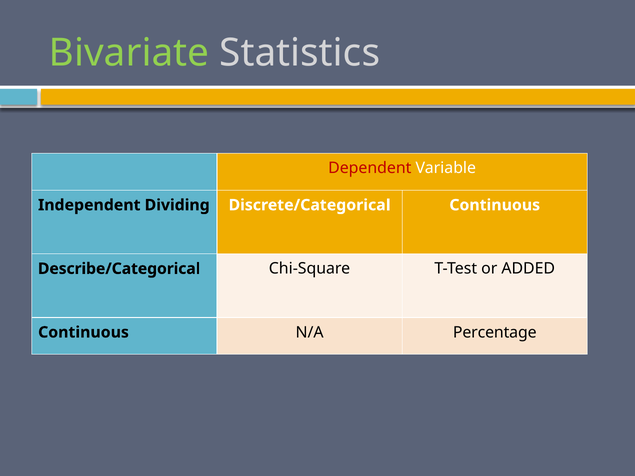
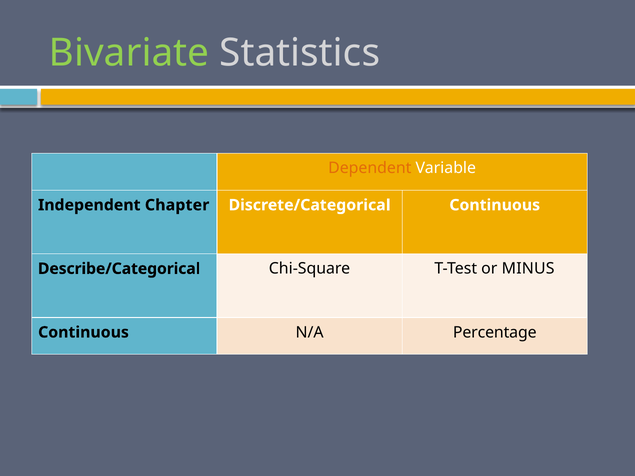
Dependent colour: red -> orange (370, 168)
Dividing: Dividing -> Chapter (177, 205)
ADDED: ADDED -> MINUS (528, 269)
